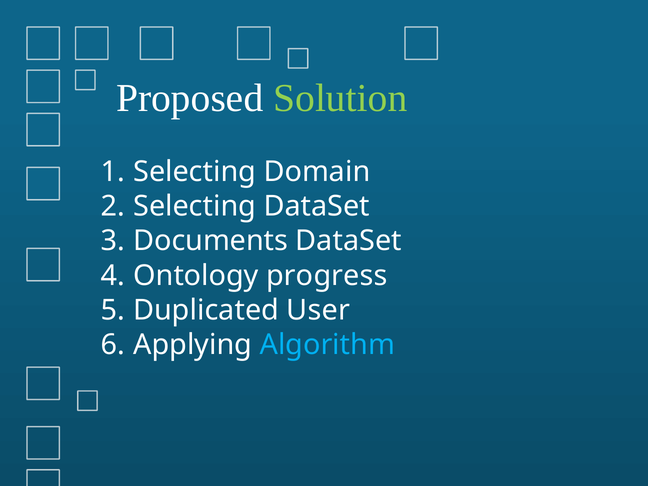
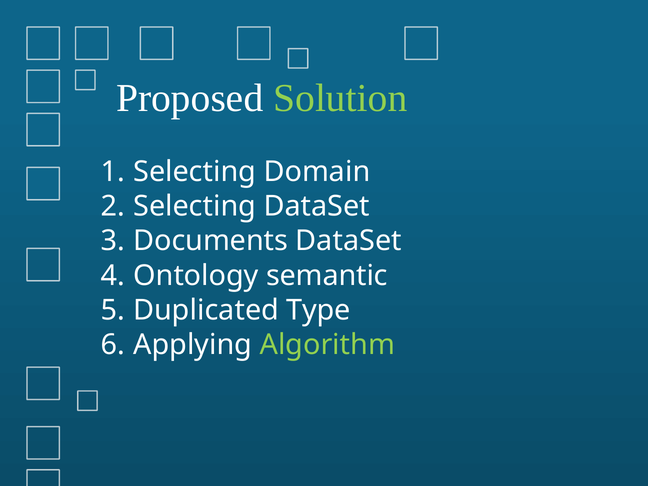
progress: progress -> semantic (327, 276)
User: User -> Type (318, 310)
Algorithm colour: light blue -> light green (327, 345)
